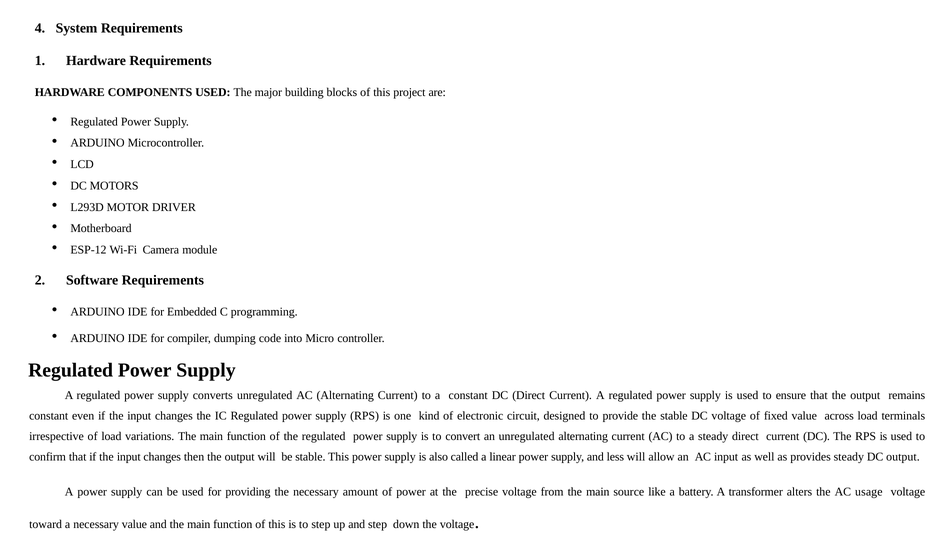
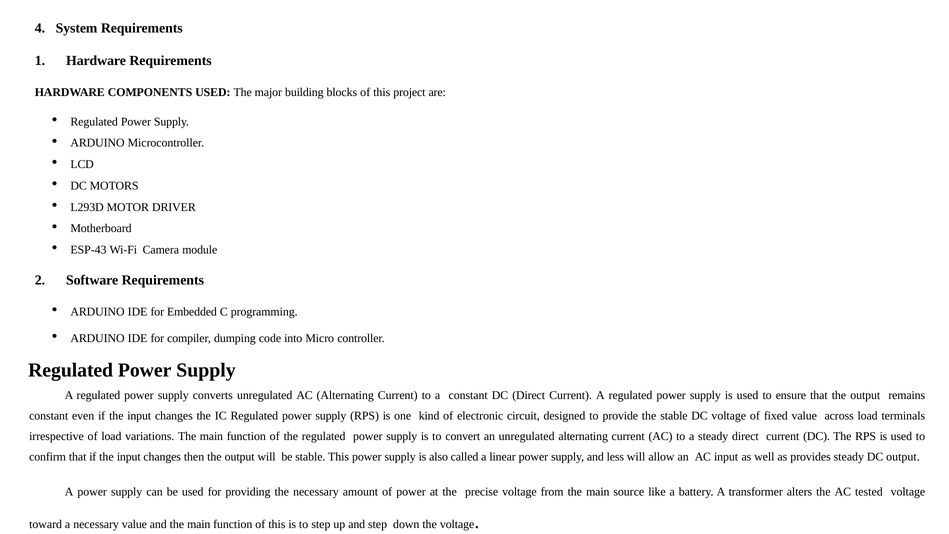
ESP-12: ESP-12 -> ESP-43 (88, 250)
usage: usage -> tested (869, 491)
